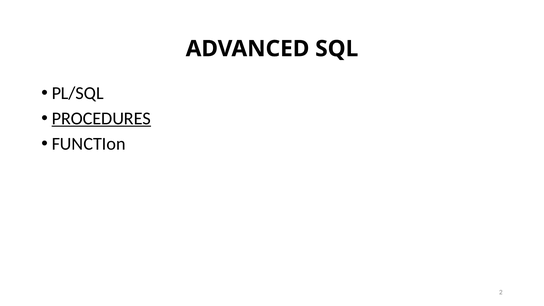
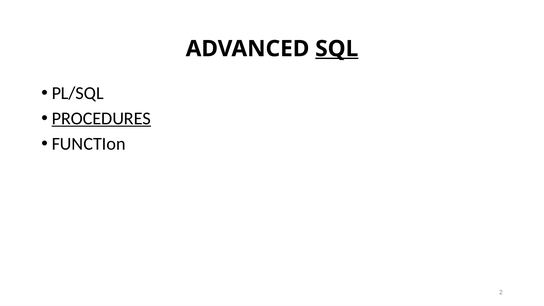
SQL underline: none -> present (337, 49)
